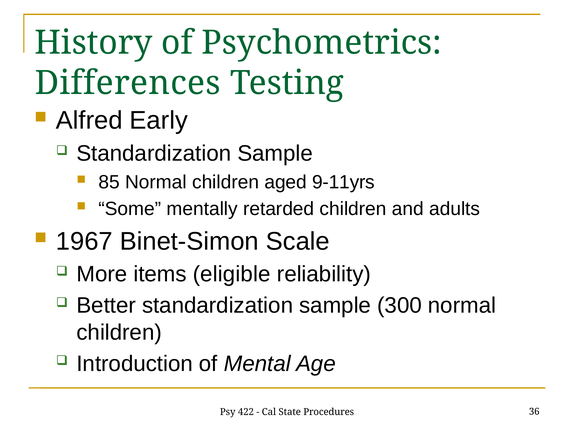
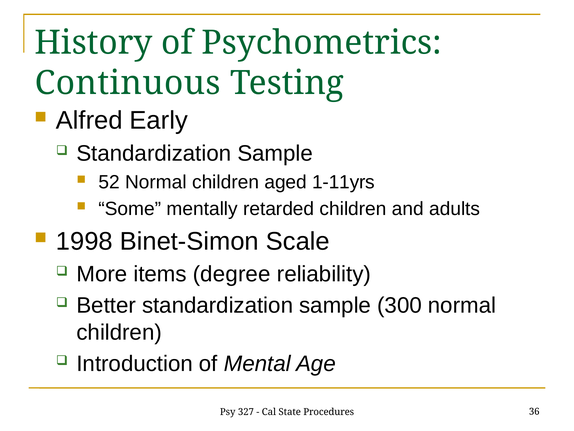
Differences: Differences -> Continuous (128, 83)
85: 85 -> 52 (109, 182)
9-11yrs: 9-11yrs -> 1-11yrs (343, 182)
1967: 1967 -> 1998 (84, 241)
eligible: eligible -> degree (232, 274)
422: 422 -> 327 (246, 411)
